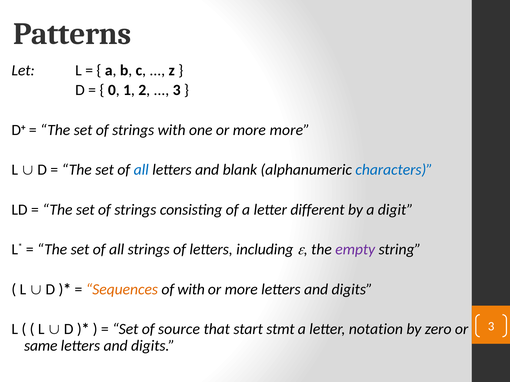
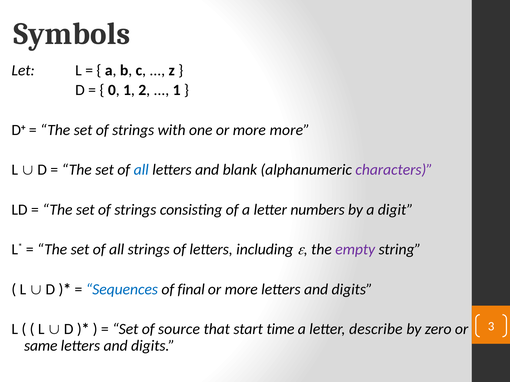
Patterns: Patterns -> Symbols (72, 34)
3: 3 -> 1 (177, 90)
characters colour: blue -> purple (394, 170)
different: different -> numbers (318, 210)
Sequences colour: orange -> blue (122, 290)
of with: with -> final (191, 290)
stmt: stmt -> time (280, 329)
notation: notation -> describe (376, 329)
